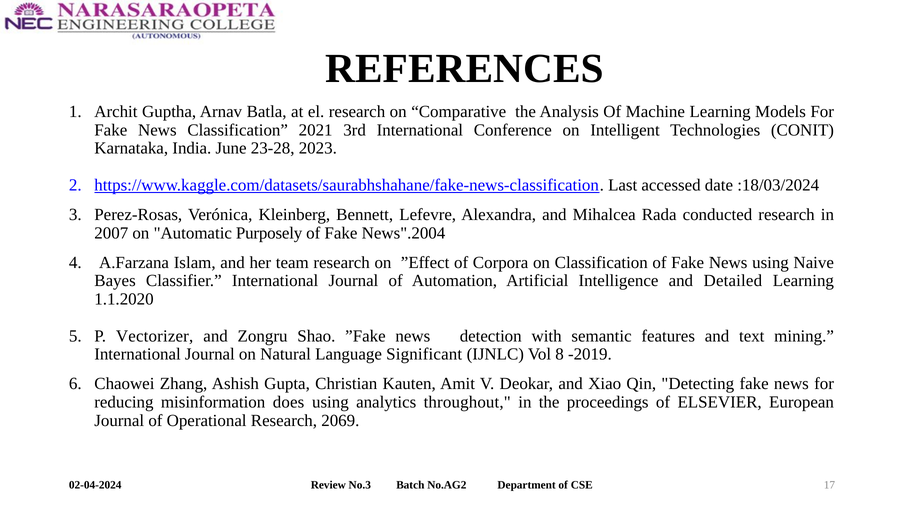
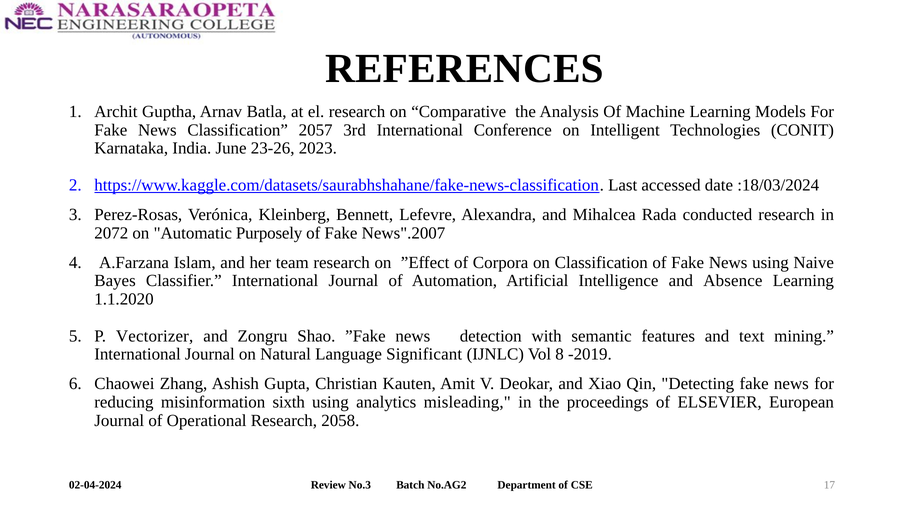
2021: 2021 -> 2057 (316, 130)
23-28: 23-28 -> 23-26 (273, 148)
2007: 2007 -> 2072 (111, 233)
News".2004: News".2004 -> News".2007 (404, 233)
Detailed: Detailed -> Absence (733, 281)
does: does -> sixth (289, 403)
throughout: throughout -> misleading (467, 403)
2069: 2069 -> 2058 (340, 421)
